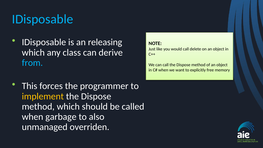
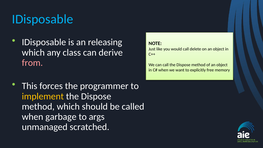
from colour: light blue -> pink (32, 63)
also: also -> args (97, 117)
overriden: overriden -> scratched (90, 127)
